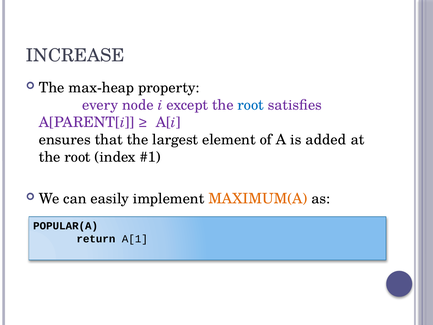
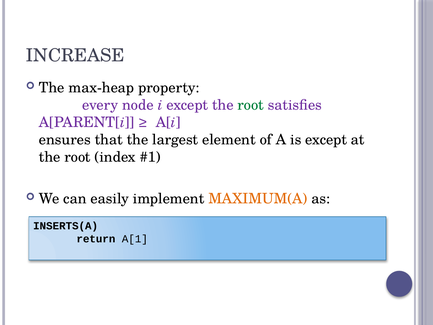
root colour: blue -> green (251, 105)
is added: added -> except (326, 140)
POPULAR(A: POPULAR(A -> INSERTS(A (66, 226)
